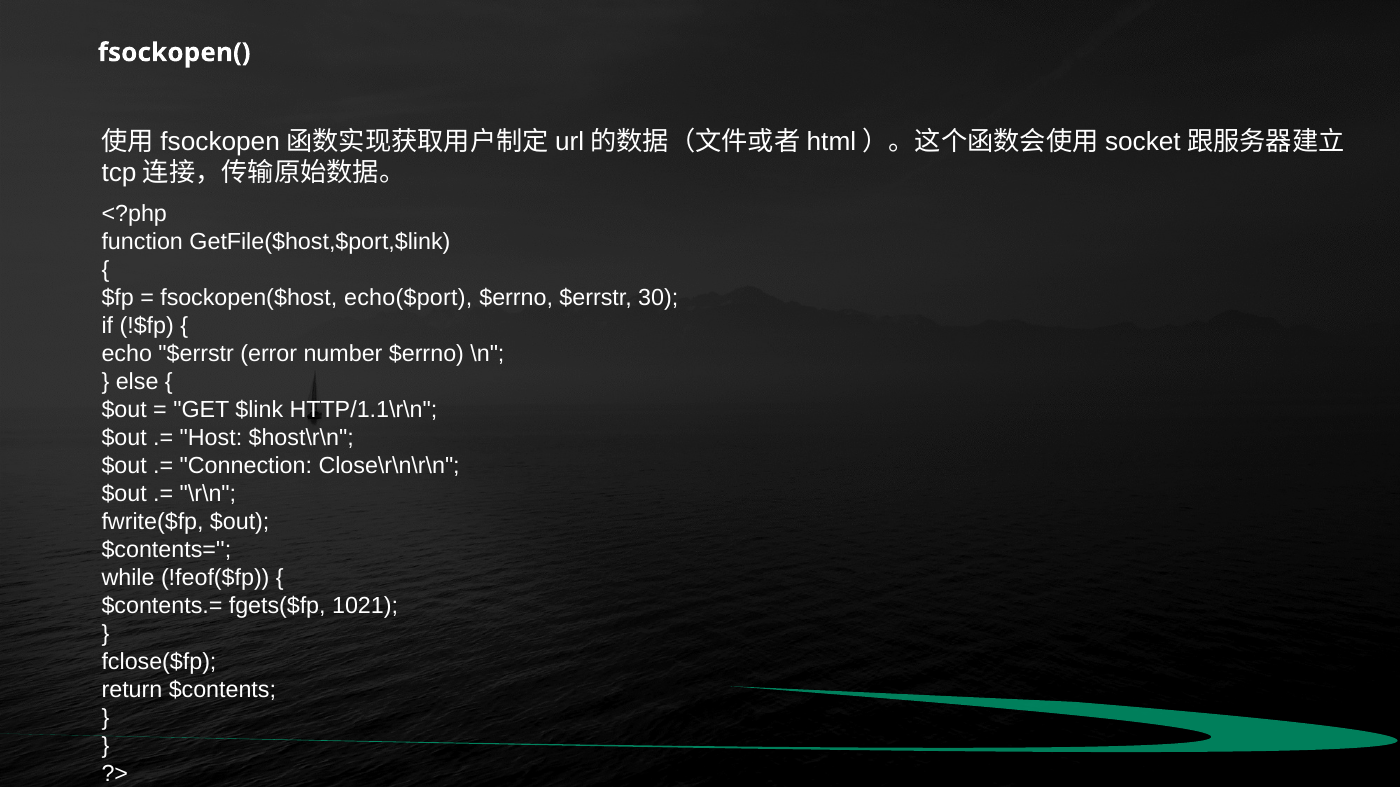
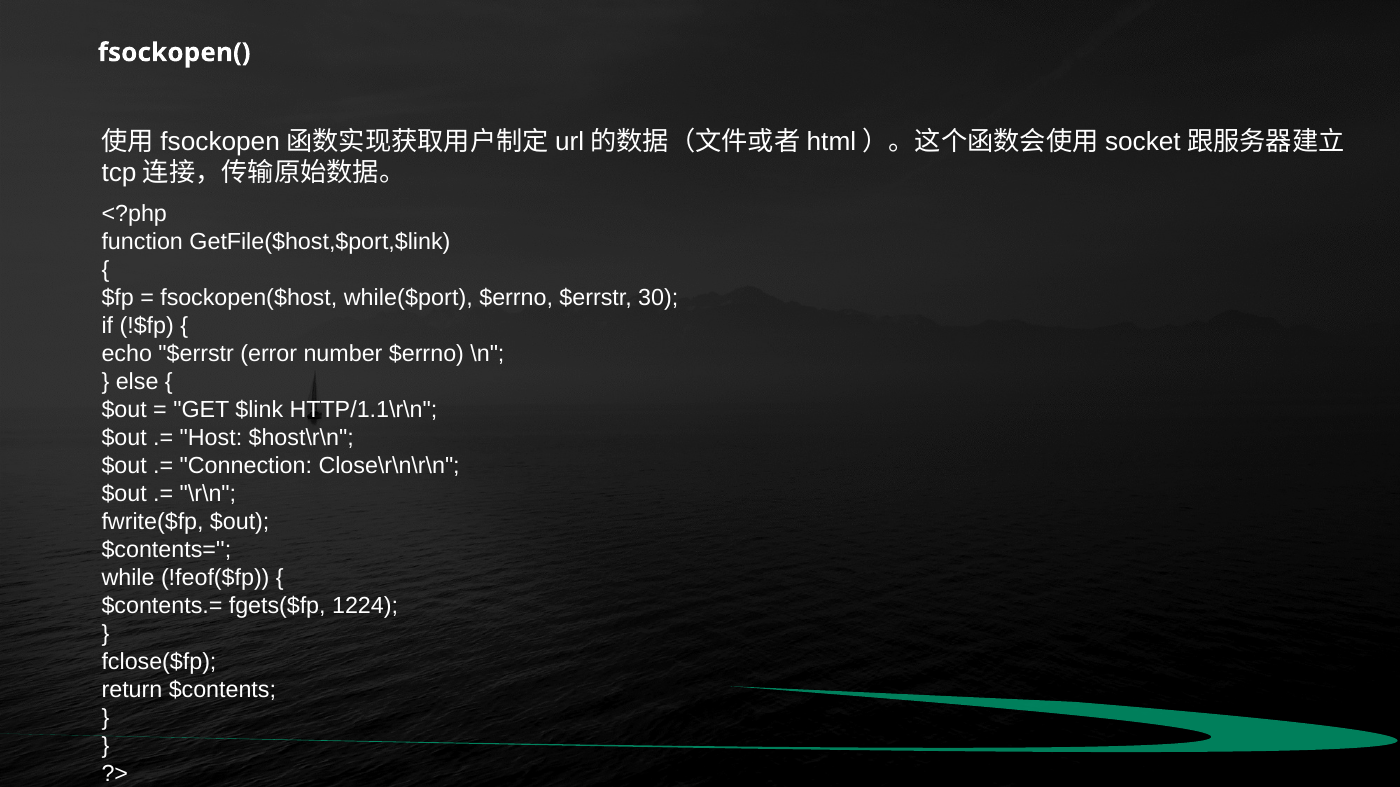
echo($port: echo($port -> while($port (408, 298)
1021: 1021 -> 1224 (365, 606)
